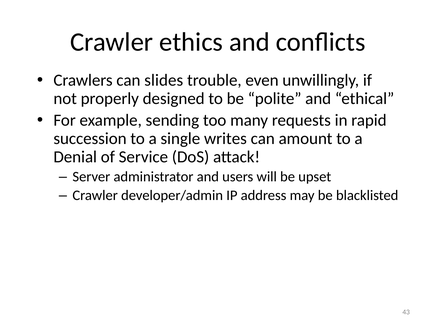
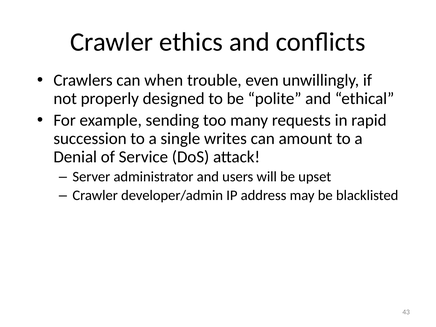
slides: slides -> when (164, 80)
